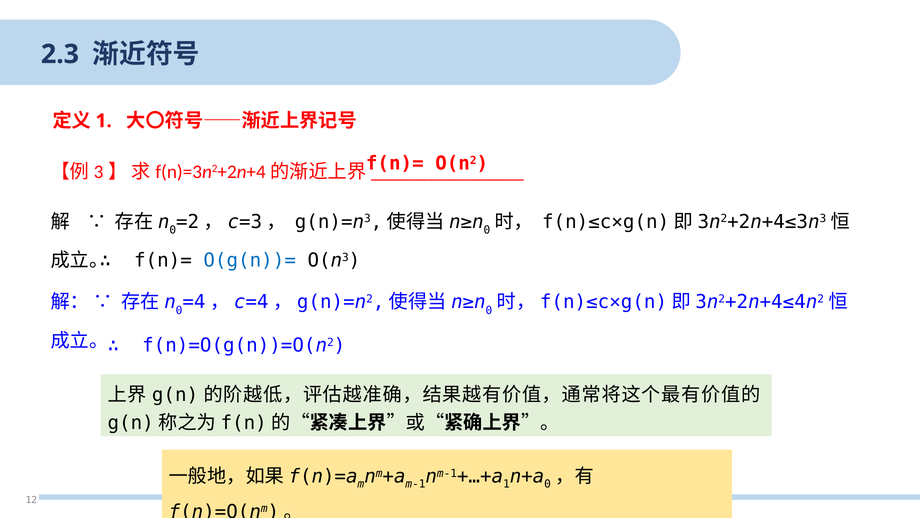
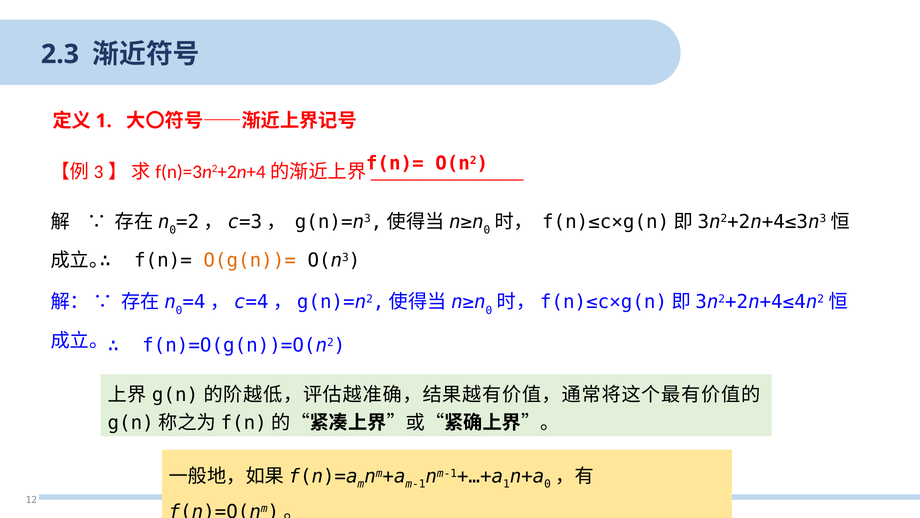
O(g(n))= colour: blue -> orange (250, 260)
